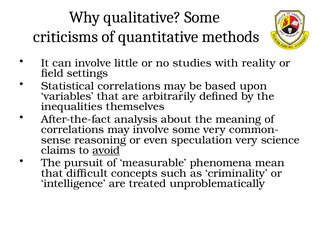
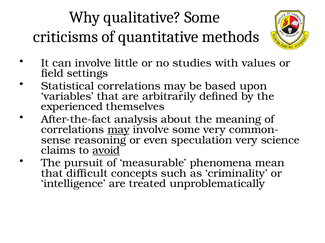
reality: reality -> values (259, 63)
inequalities: inequalities -> experienced (72, 107)
may underline: none -> present (119, 130)
